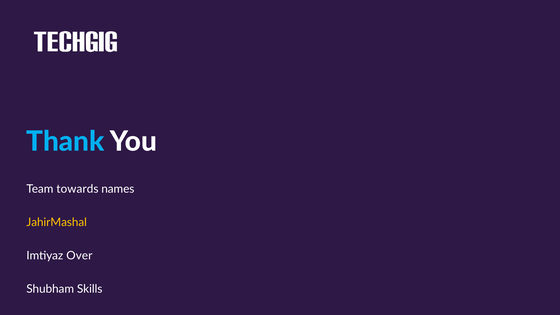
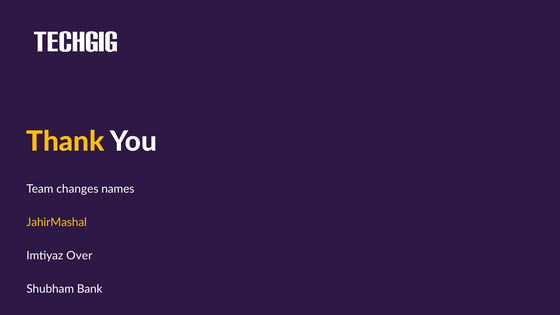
Thank colour: light blue -> yellow (65, 142)
towards: towards -> changes (77, 189)
Skills: Skills -> Bank (90, 289)
